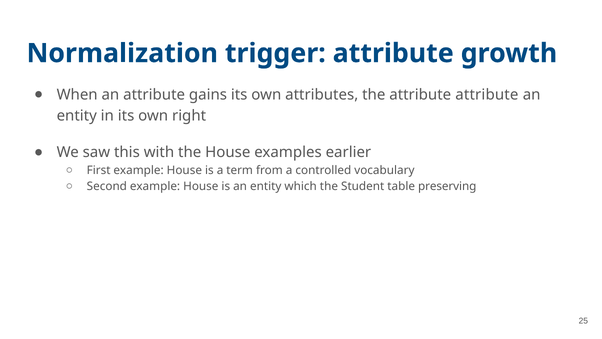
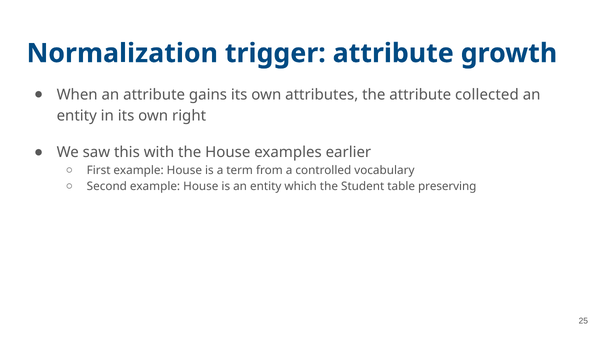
attribute attribute: attribute -> collected (487, 95)
